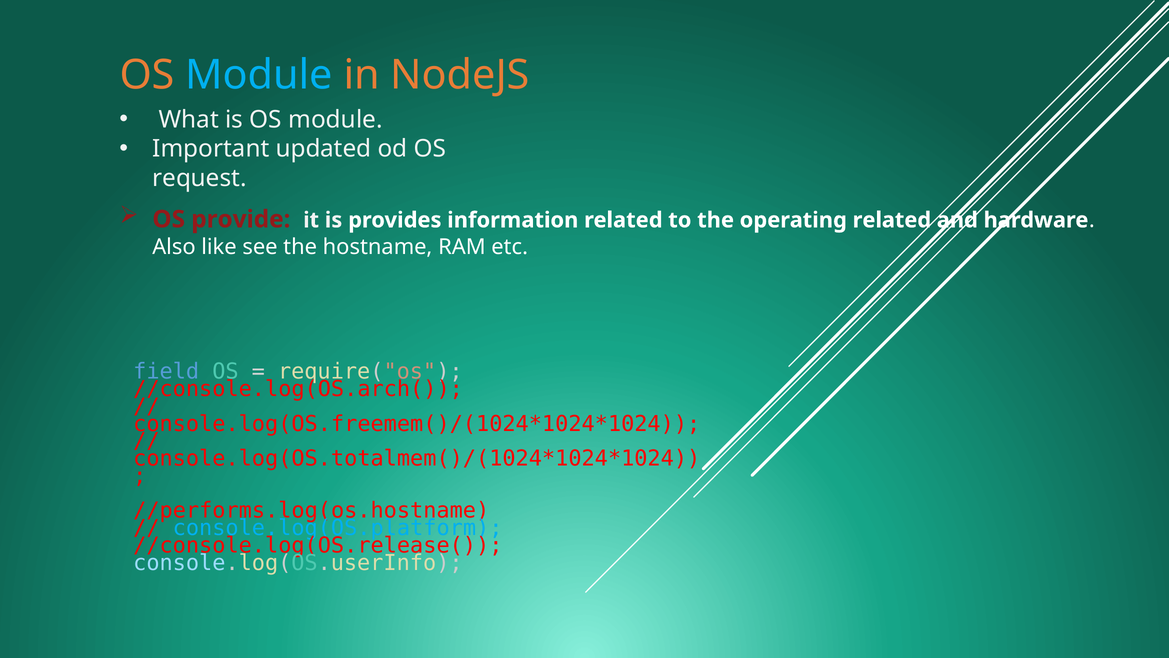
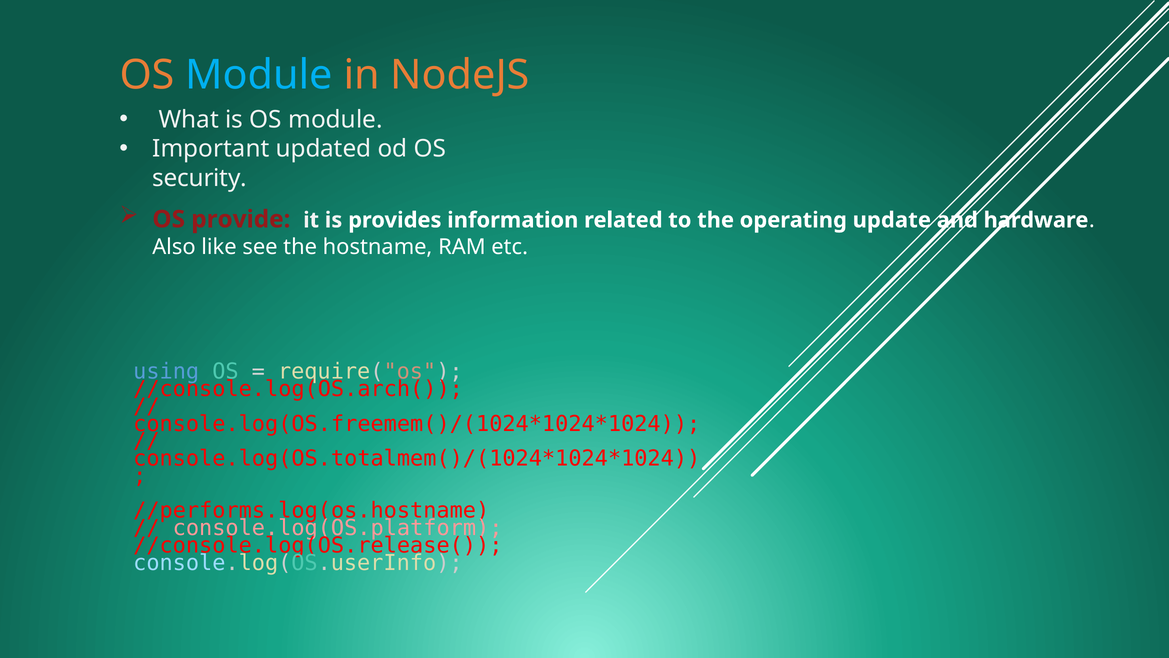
request: request -> security (200, 178)
operating related: related -> update (892, 220)
field: field -> using (166, 371)
console.log(OS.platform colour: light blue -> pink (338, 528)
